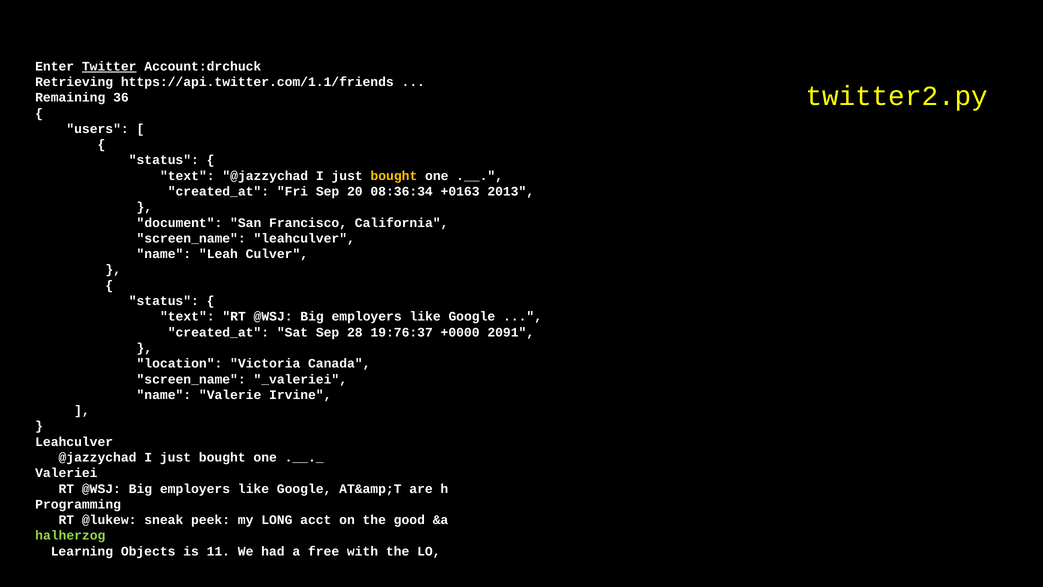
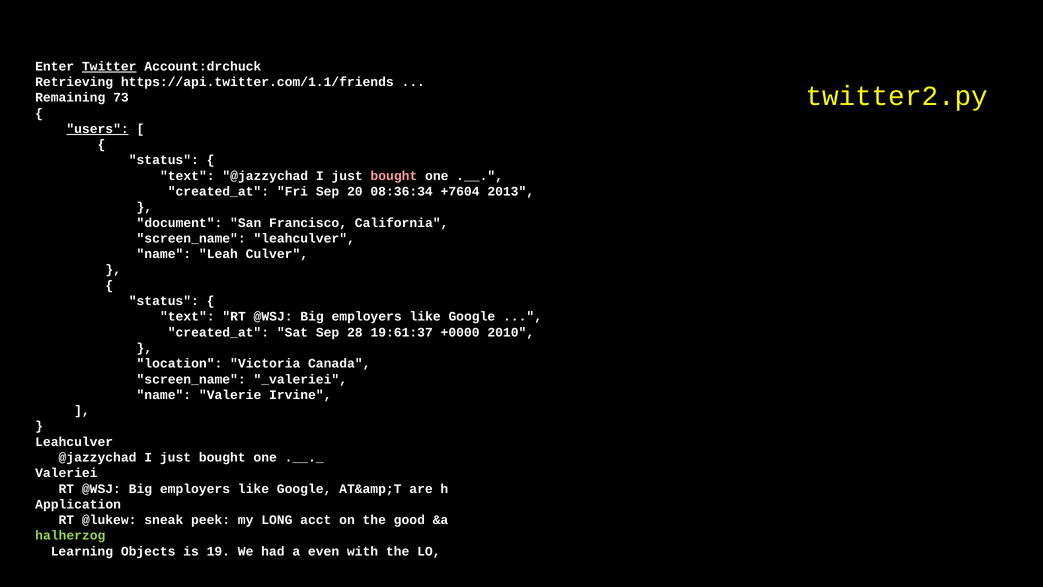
36: 36 -> 73 (121, 98)
users underline: none -> present (98, 129)
bought colour: yellow -> pink (394, 176)
+0163: +0163 -> +7604 (460, 191)
19:76:37: 19:76:37 -> 19:61:37 (402, 332)
2091: 2091 -> 2010 (511, 332)
Programming: Programming -> Application (78, 504)
11: 11 -> 19 (218, 551)
free: free -> even (324, 551)
